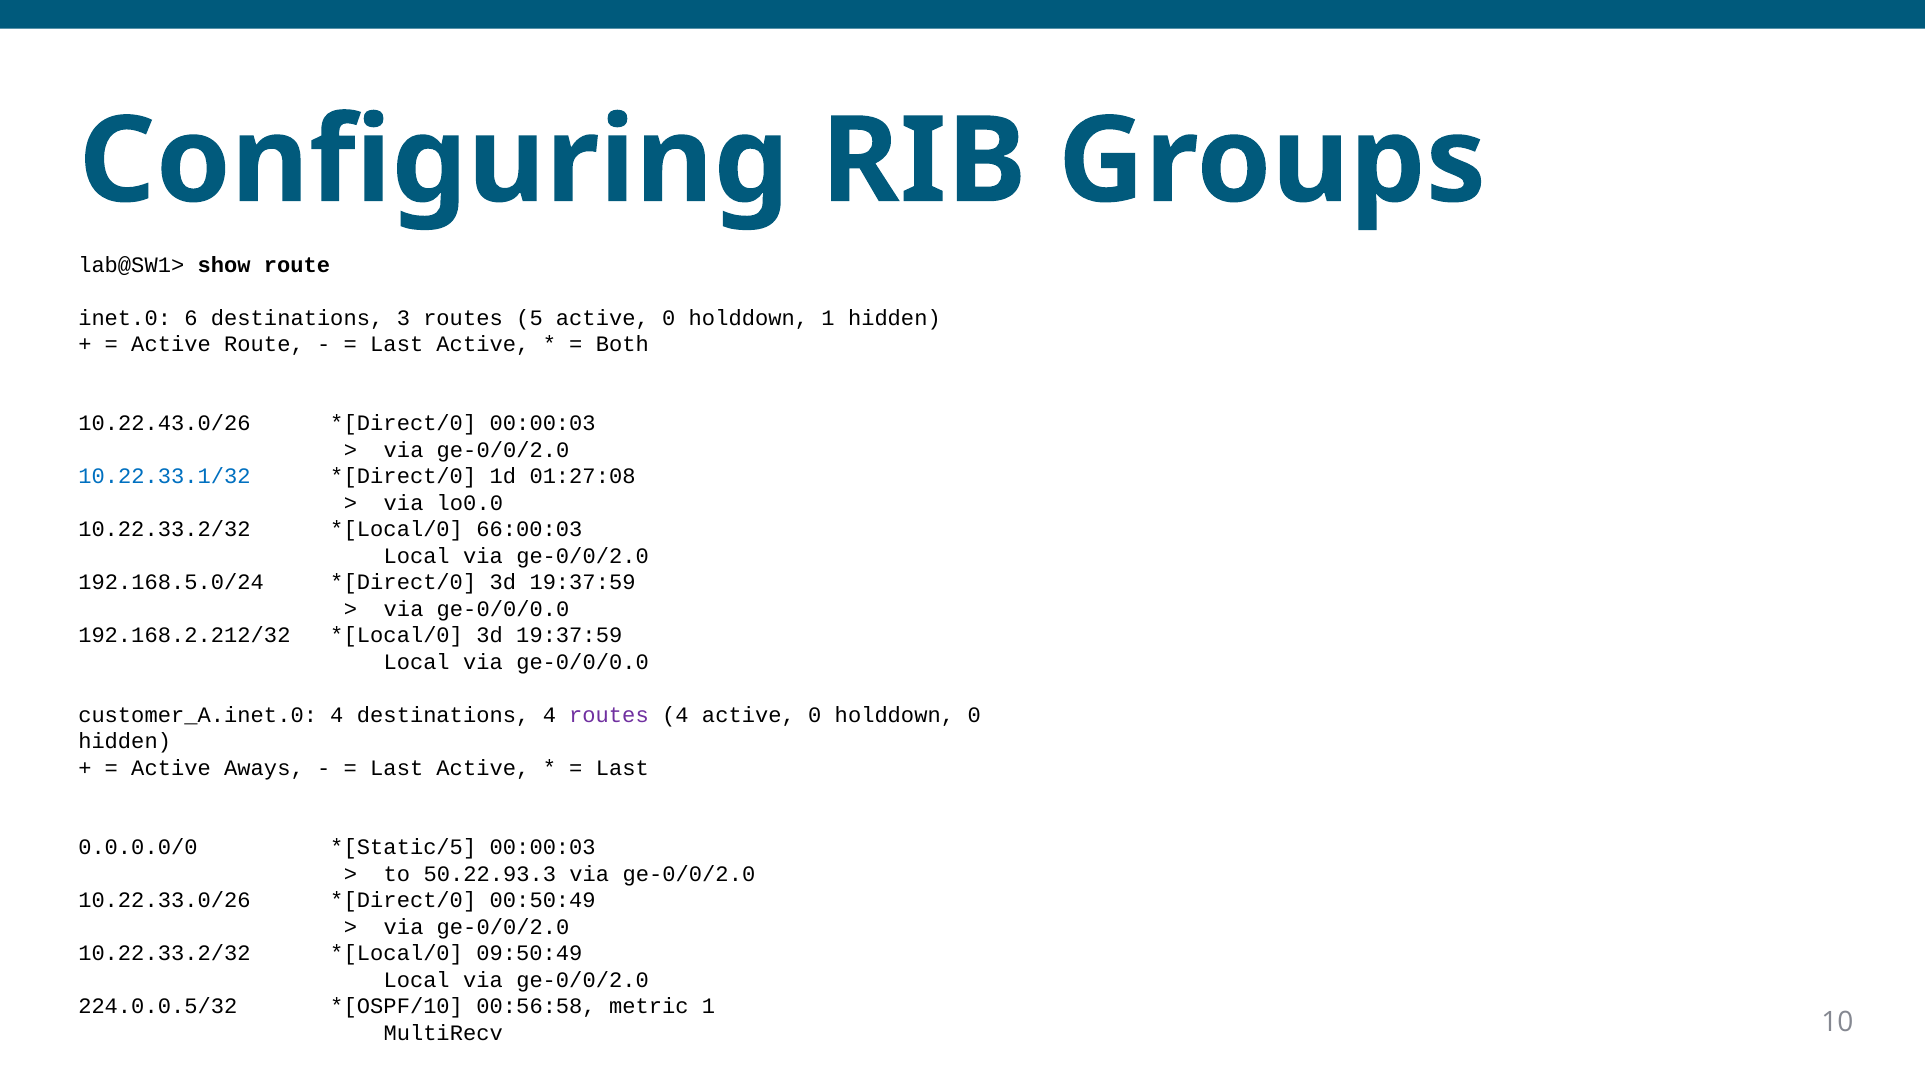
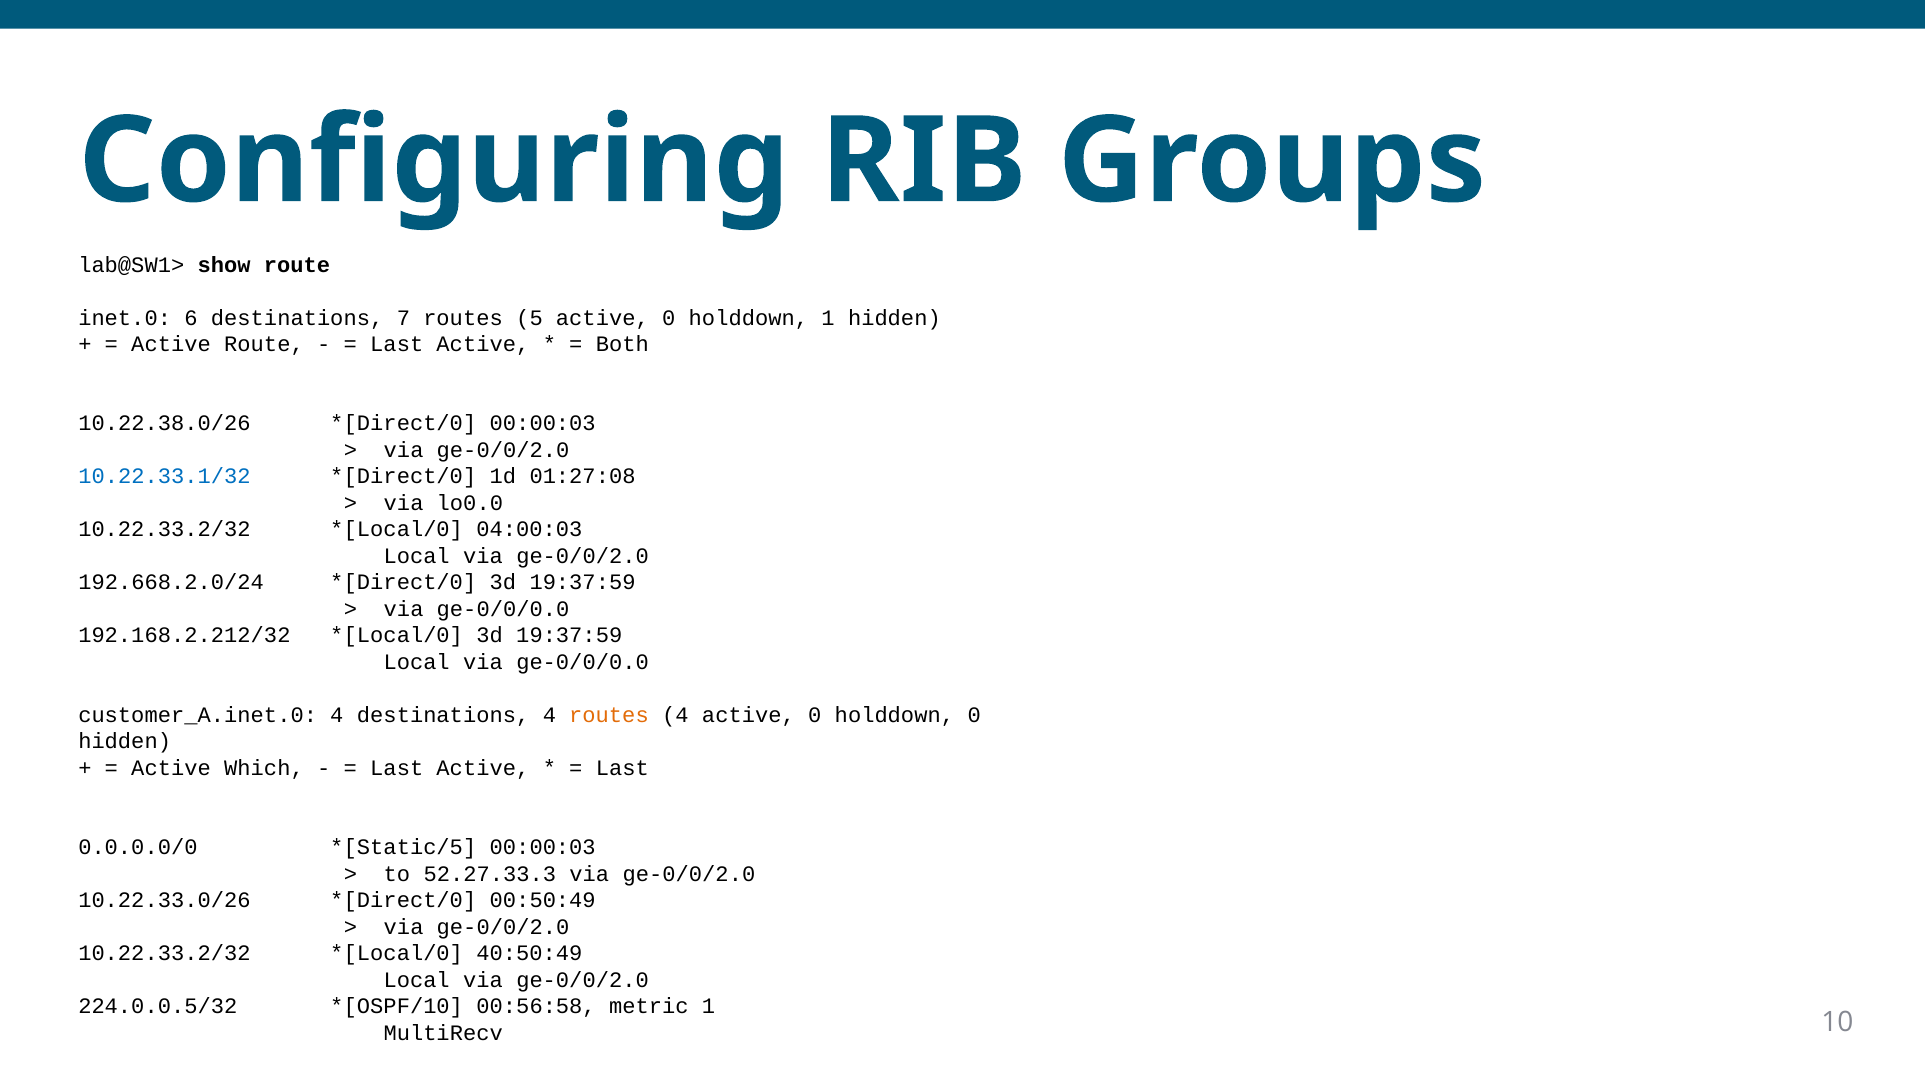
3: 3 -> 7 (403, 318)
10.22.43.0/26: 10.22.43.0/26 -> 10.22.38.0/26 (164, 424)
66:00:03: 66:00:03 -> 04:00:03 (529, 530)
192.168.5.0/24: 192.168.5.0/24 -> 192.668.2.0/24 (171, 583)
routes colour: purple -> orange (609, 715)
Aways: Aways -> Which (264, 768)
50.22.93.3: 50.22.93.3 -> 52.27.33.3 (490, 874)
09:50:49: 09:50:49 -> 40:50:49 (529, 953)
